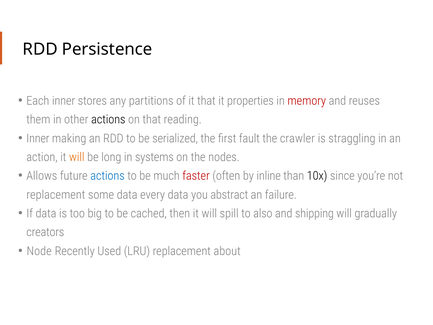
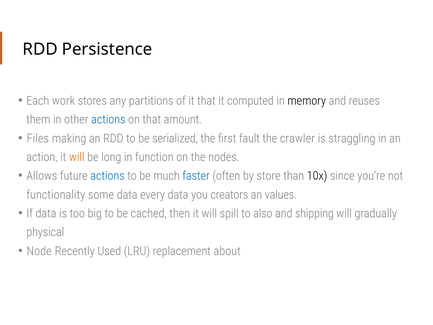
Each inner: inner -> work (64, 101)
properties: properties -> computed (250, 101)
memory colour: red -> black (307, 101)
actions colour: black -> blue (108, 120)
reading: reading -> amount (183, 120)
Inner: Inner -> Files (38, 138)
systems: systems -> function (154, 157)
faster colour: red -> blue (196, 176)
inline: inline -> store (269, 176)
replacement: replacement -> functionality (56, 195)
abstract: abstract -> creators (229, 195)
failure: failure -> values (281, 195)
creators: creators -> physical (45, 232)
